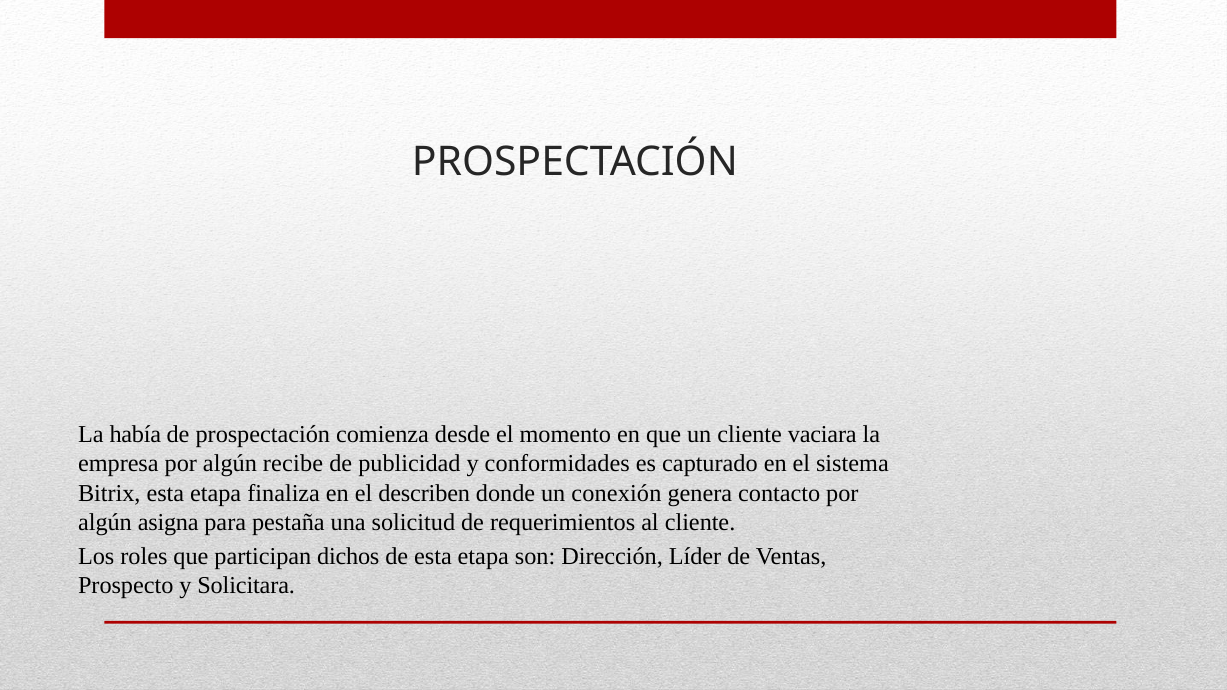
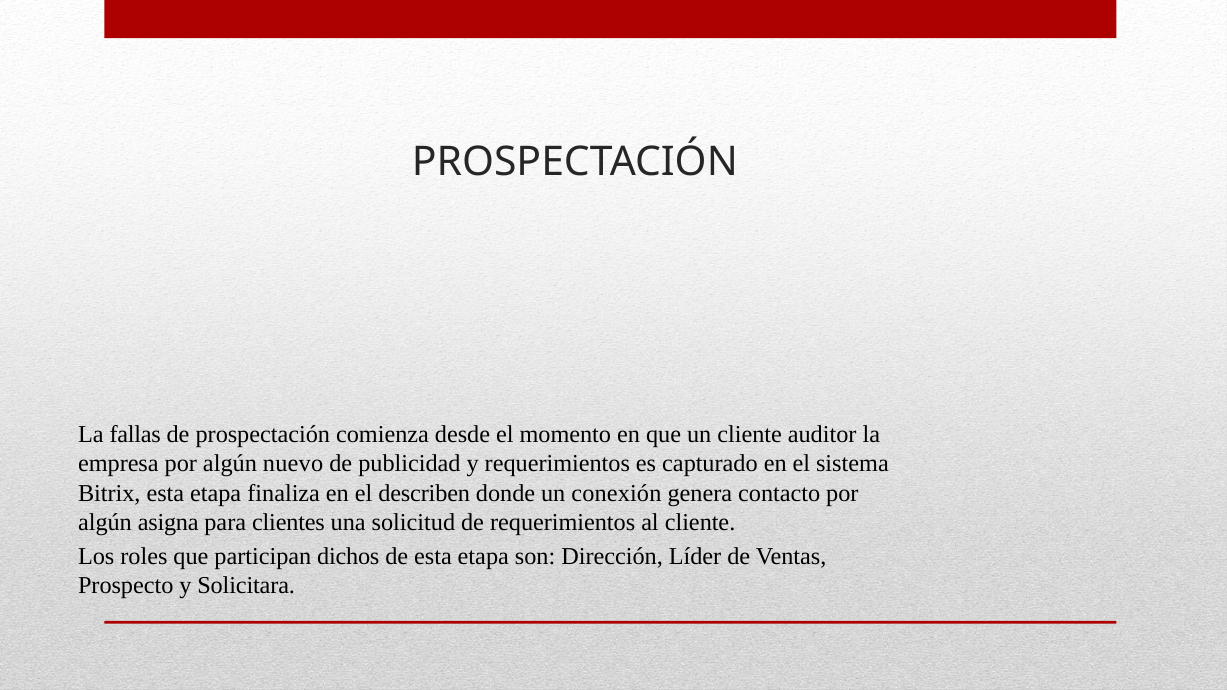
había: había -> fallas (135, 435)
vaciara: vaciara -> auditor (822, 435)
recibe: recibe -> nuevo (293, 464)
y conformidades: conformidades -> requerimientos (557, 464)
pestaña: pestaña -> clientes (288, 522)
